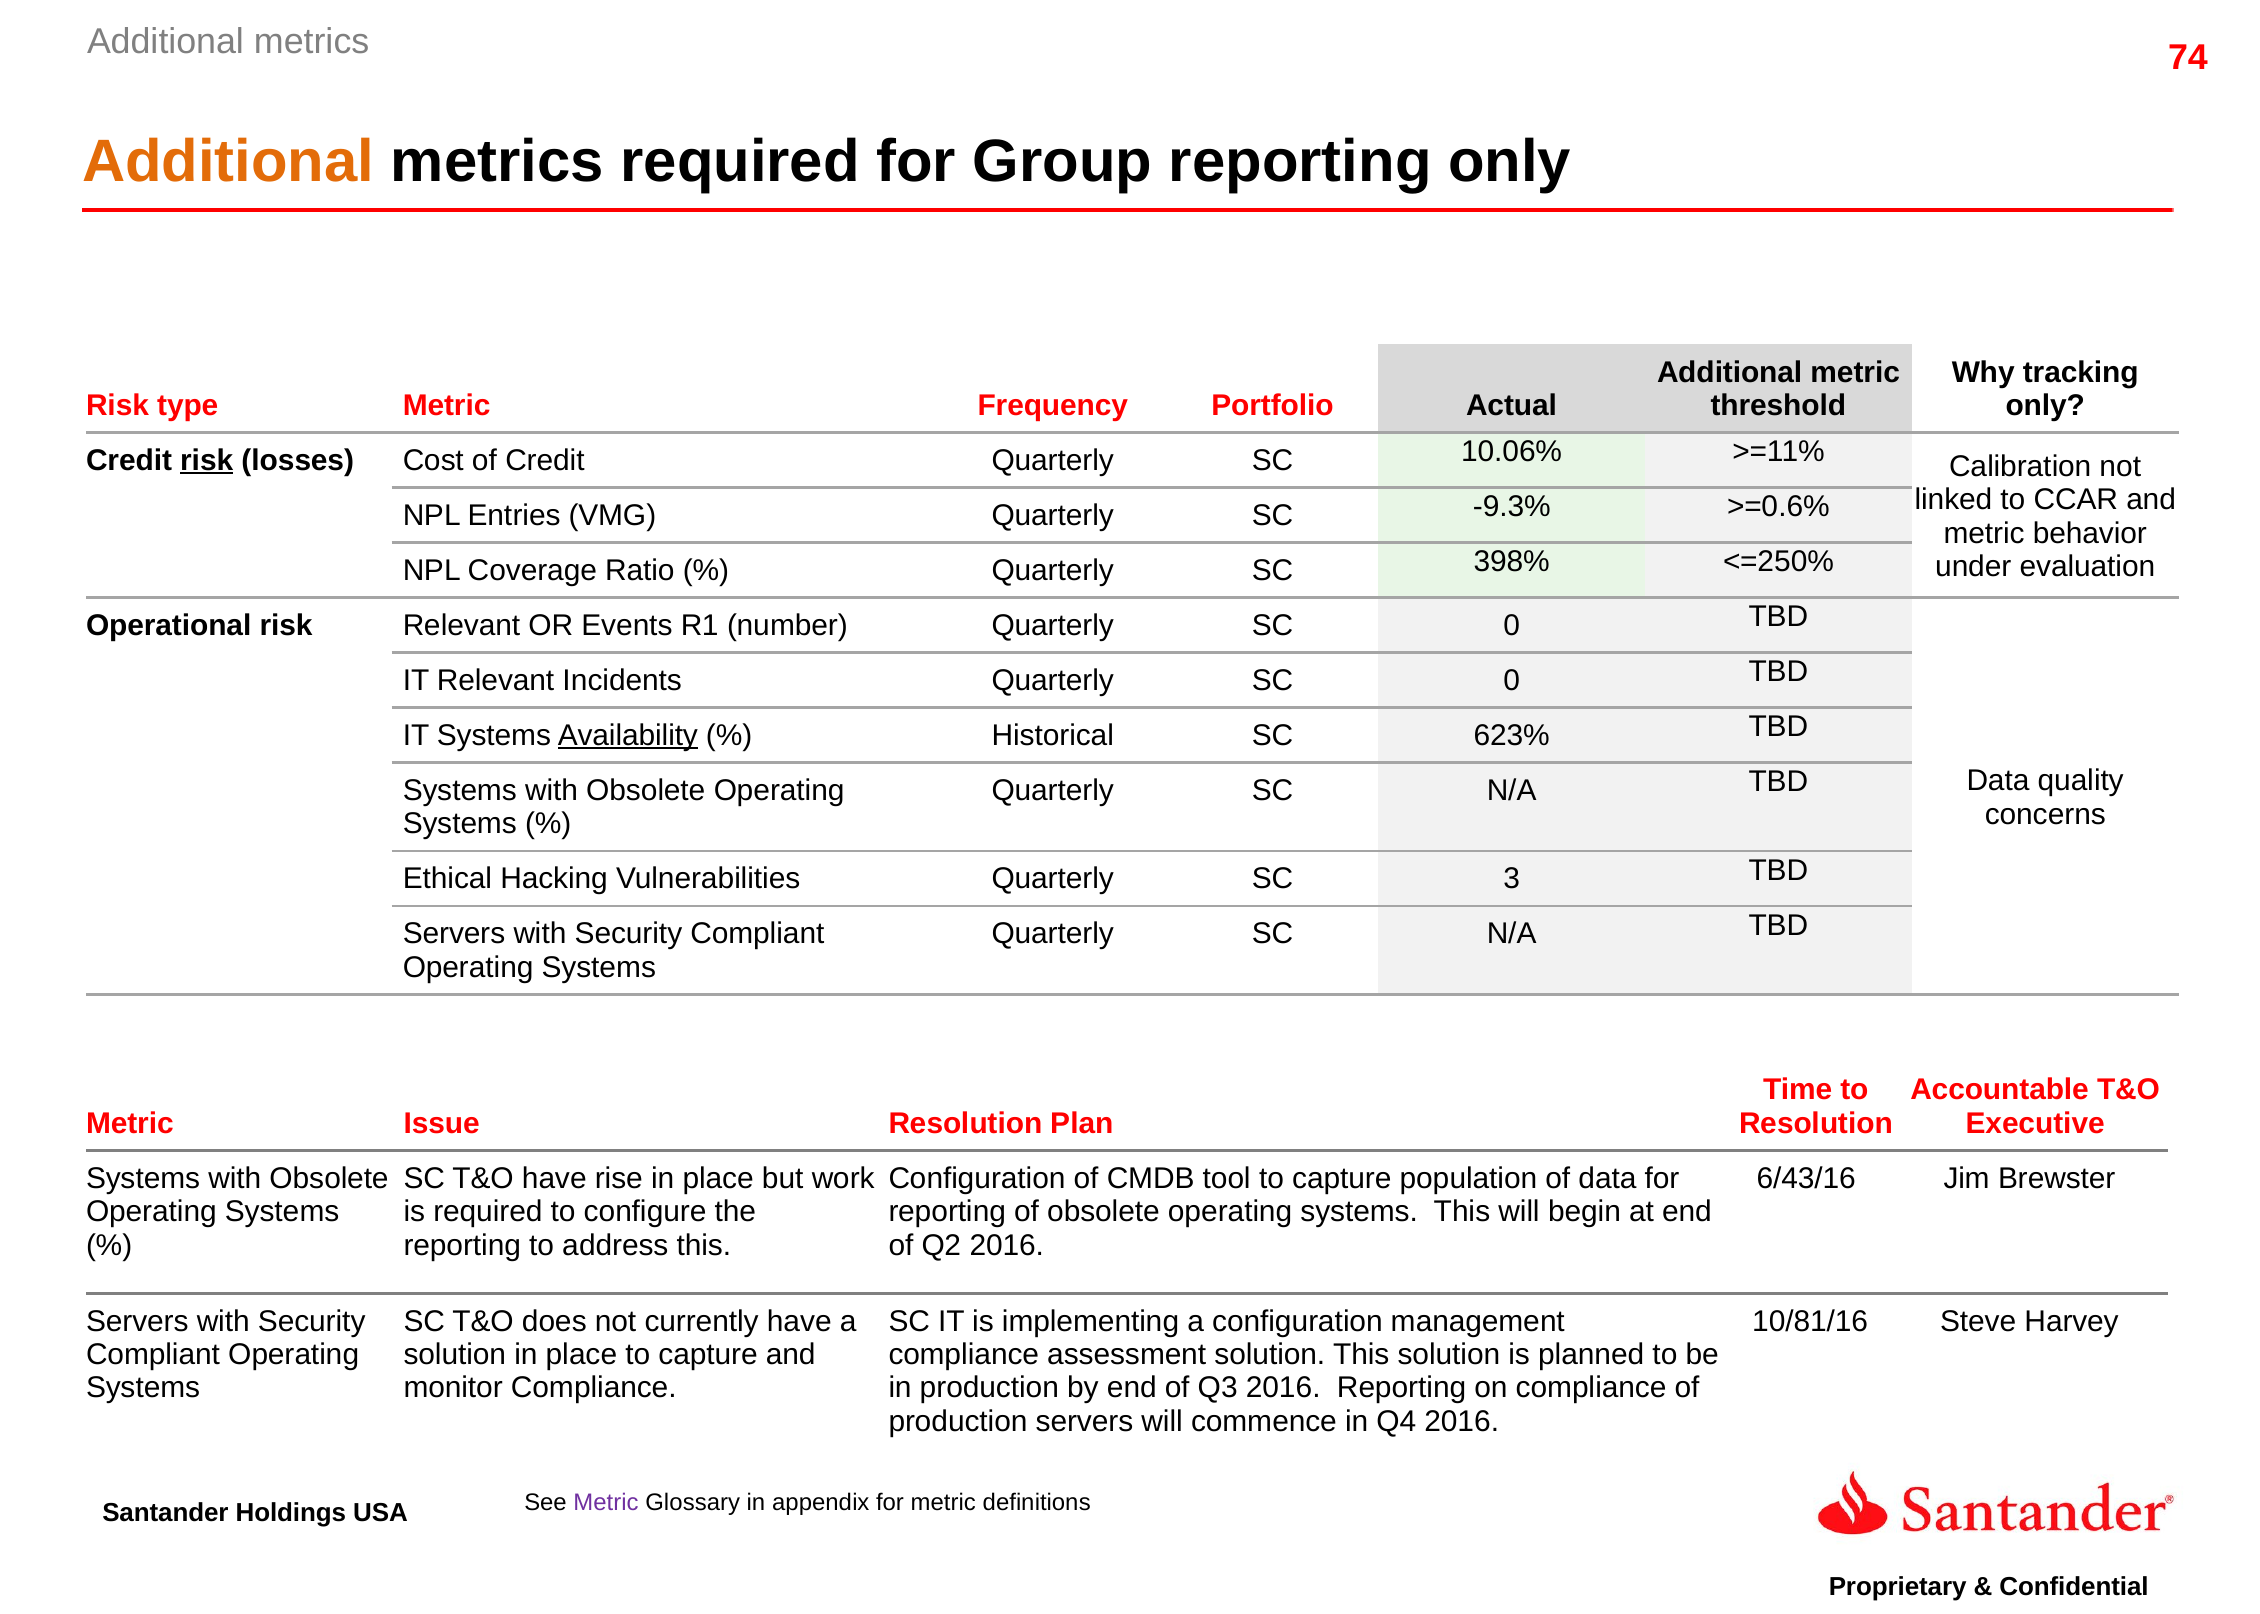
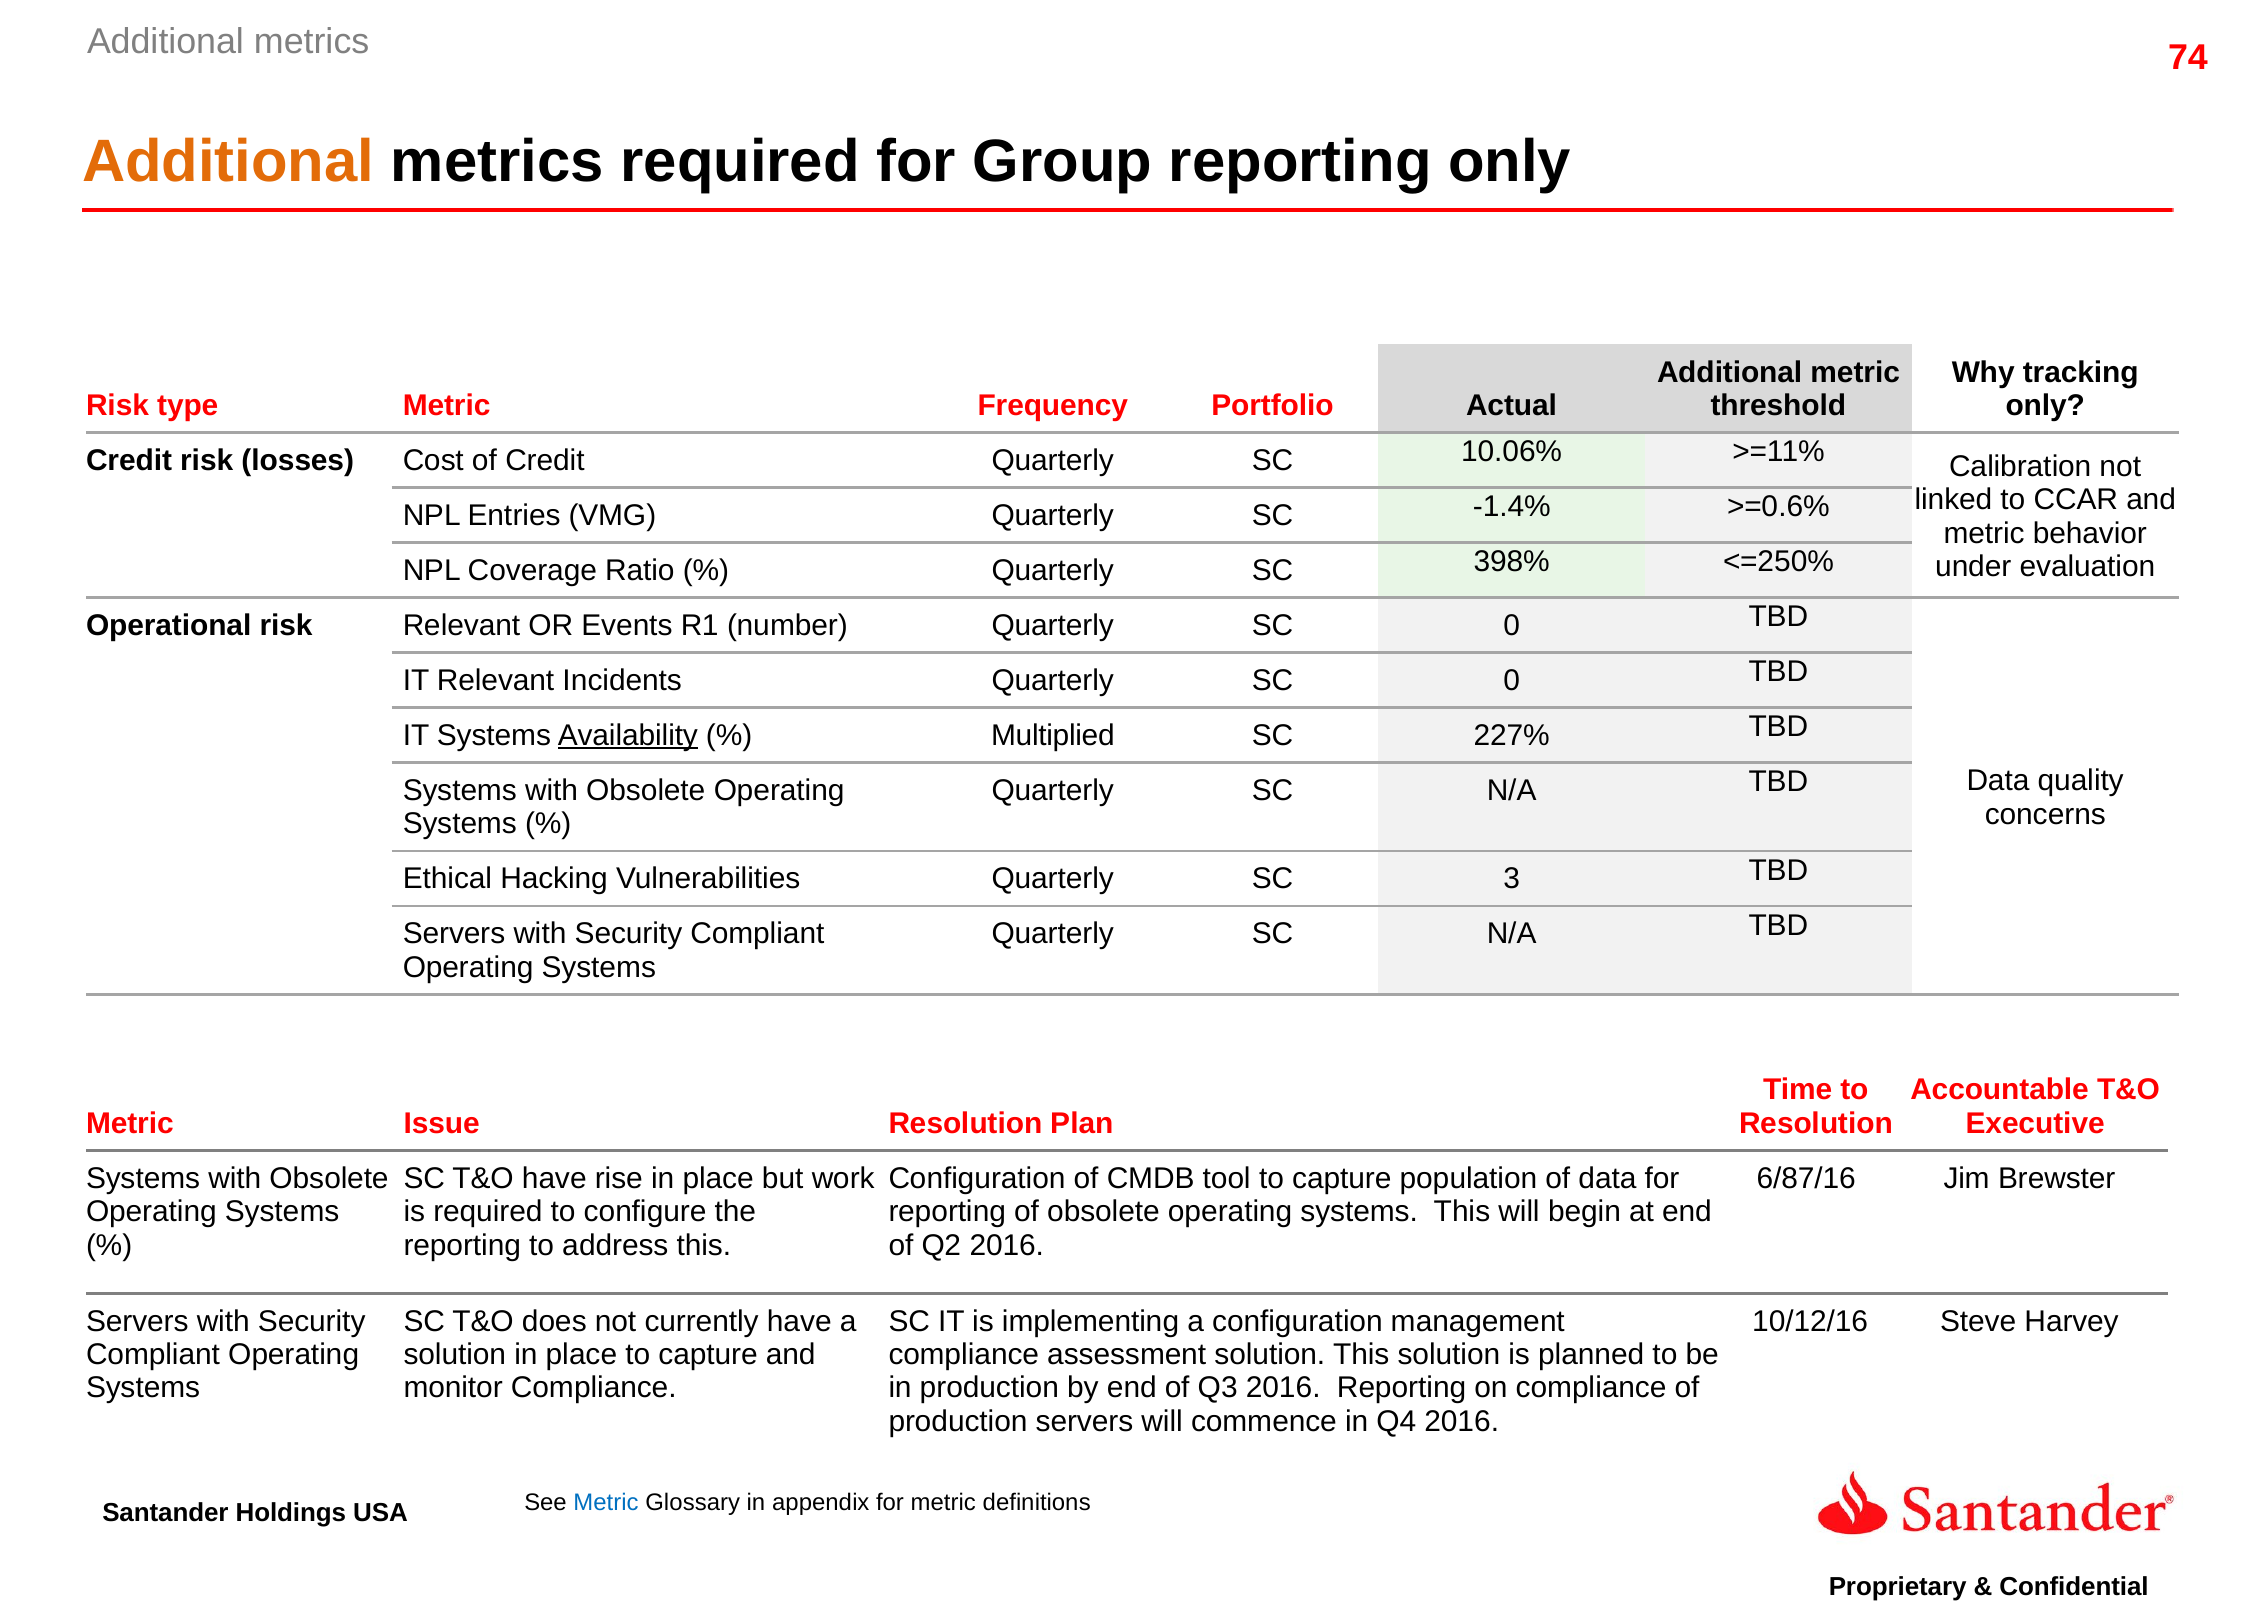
risk underline: present -> none (207, 461)
-9.3%: -9.3% -> -1.4% (1512, 507)
Historical: Historical -> Multiplied (1053, 735)
623%: 623% -> 227% (1512, 735)
6/43/16: 6/43/16 -> 6/87/16 (1806, 1178)
10/81/16: 10/81/16 -> 10/12/16 (1810, 1321)
Metric colour: purple -> blue (606, 1502)
